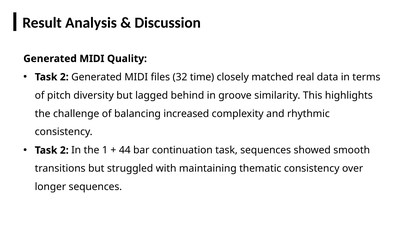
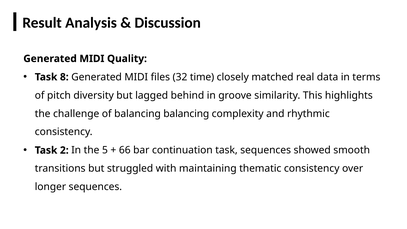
2: 2 -> 8 (64, 77)
balancing increased: increased -> balancing (186, 114)
1: 1 -> 5 (105, 150)
44: 44 -> 66 (125, 150)
